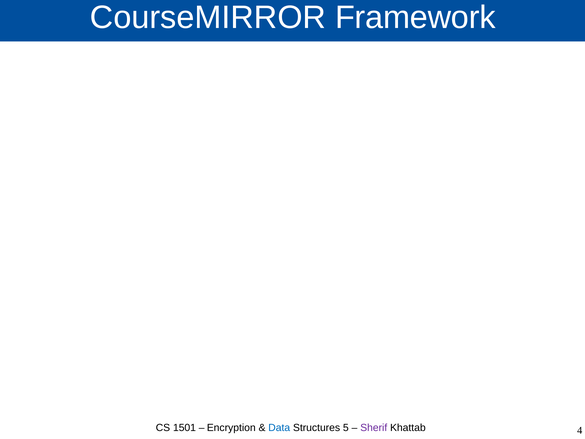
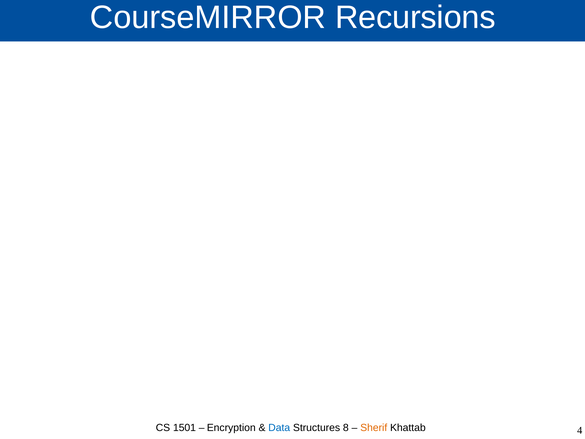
Framework: Framework -> Recursions (415, 17)
5: 5 -> 8 (346, 428)
Sherif colour: purple -> orange (374, 428)
